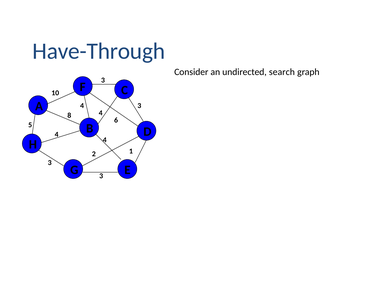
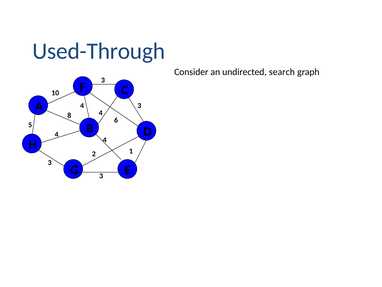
Have-Through: Have-Through -> Used-Through (99, 51)
